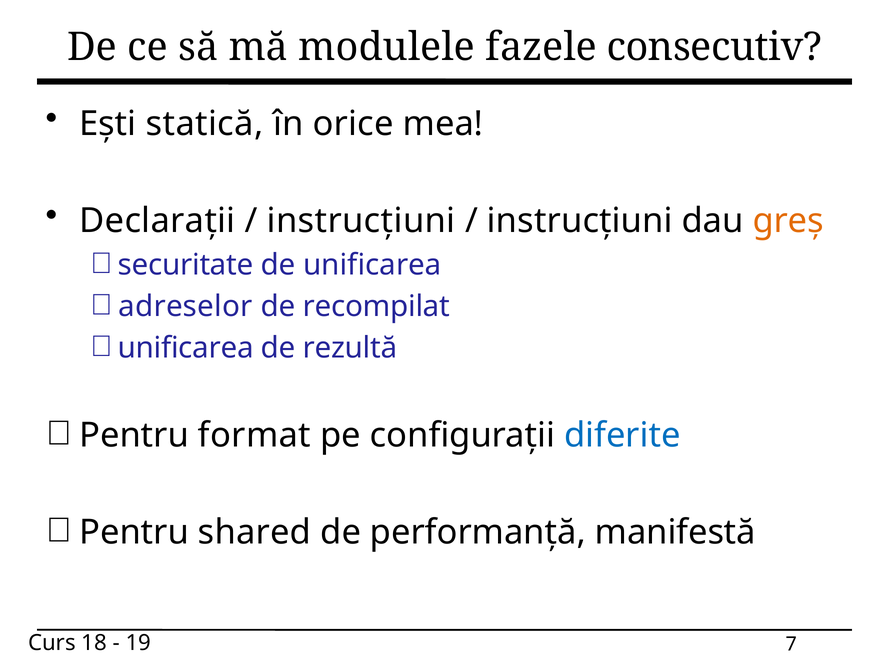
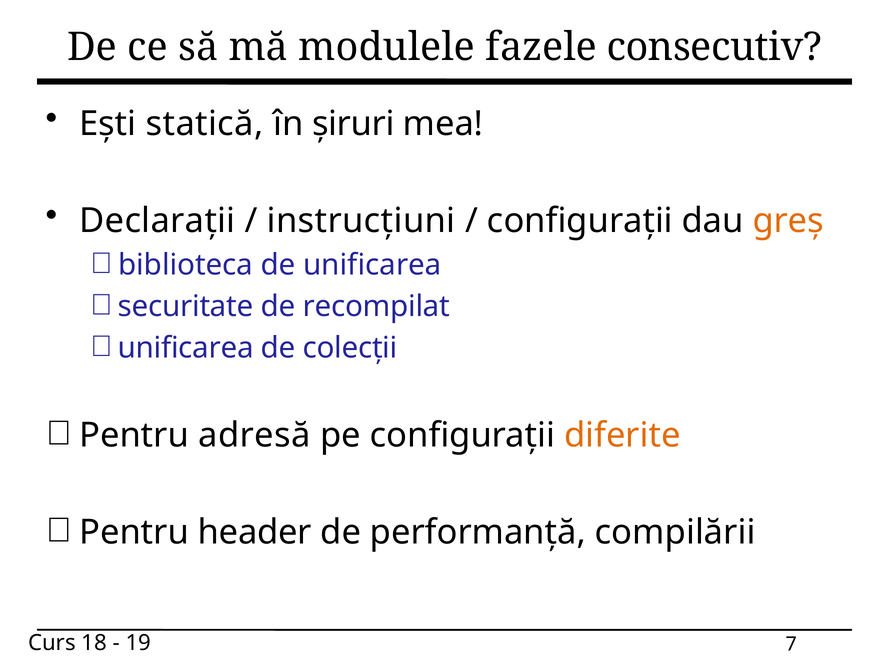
orice: orice -> șiruri (353, 124)
instrucțiuni: instrucțiuni -> configurații (580, 221)
securitate: securitate -> biblioteca (186, 265)
adreselor: adreselor -> securitate (186, 306)
rezultă: rezultă -> colecții (350, 348)
format: format -> adresă (254, 435)
diferite colour: blue -> orange (622, 435)
shared: shared -> header (255, 532)
manifestă: manifestă -> compilării (675, 532)
